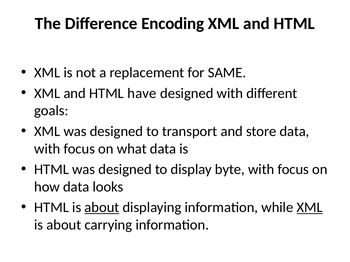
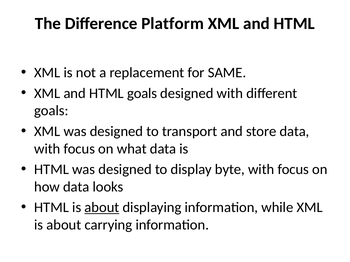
Encoding: Encoding -> Platform (173, 24)
HTML have: have -> goals (142, 93)
XML underline: present -> none (310, 208)
